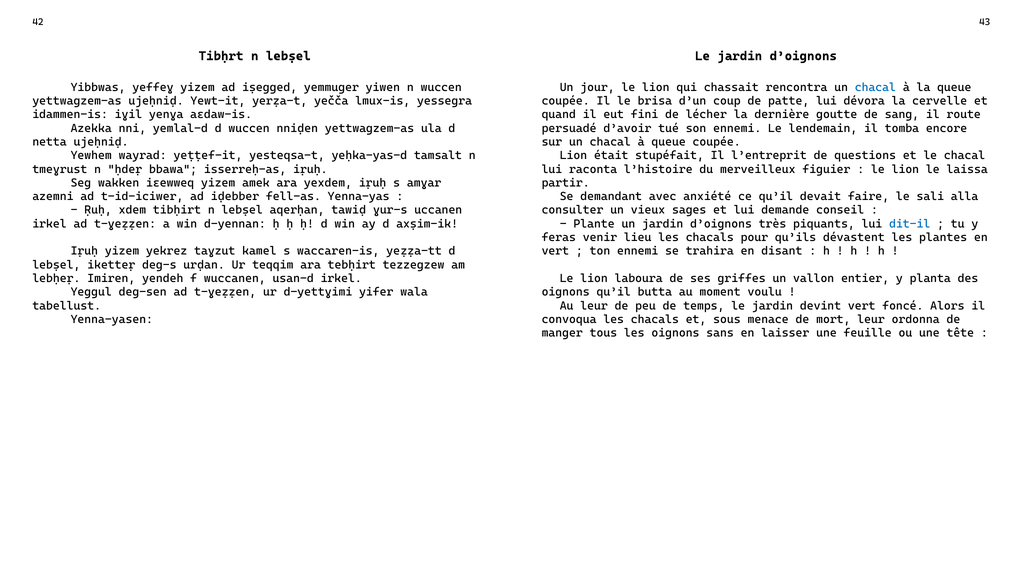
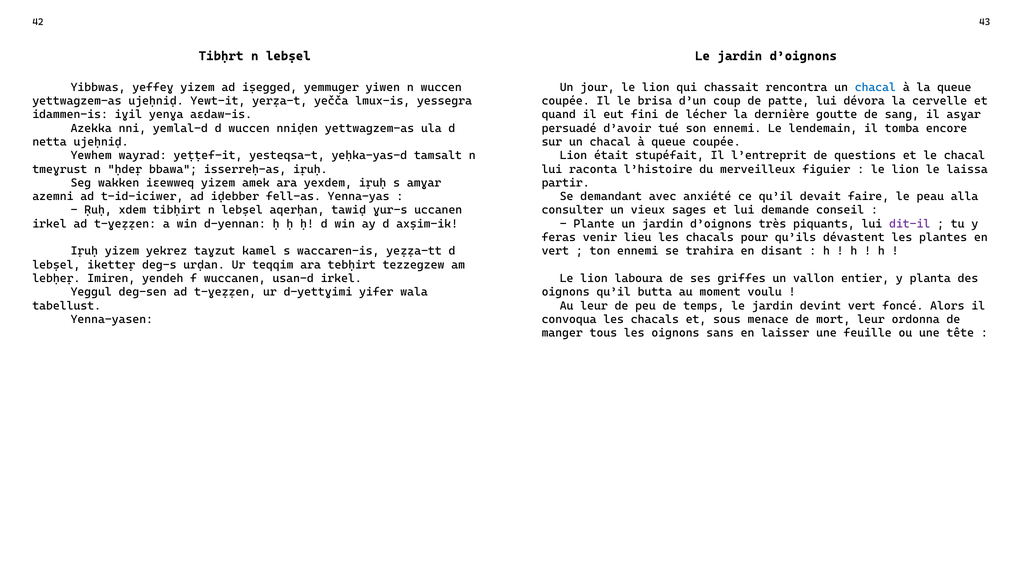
route: route -> asɣar (964, 115)
sali: sali -> peau (930, 196)
dit-il colour: blue -> purple (910, 224)
